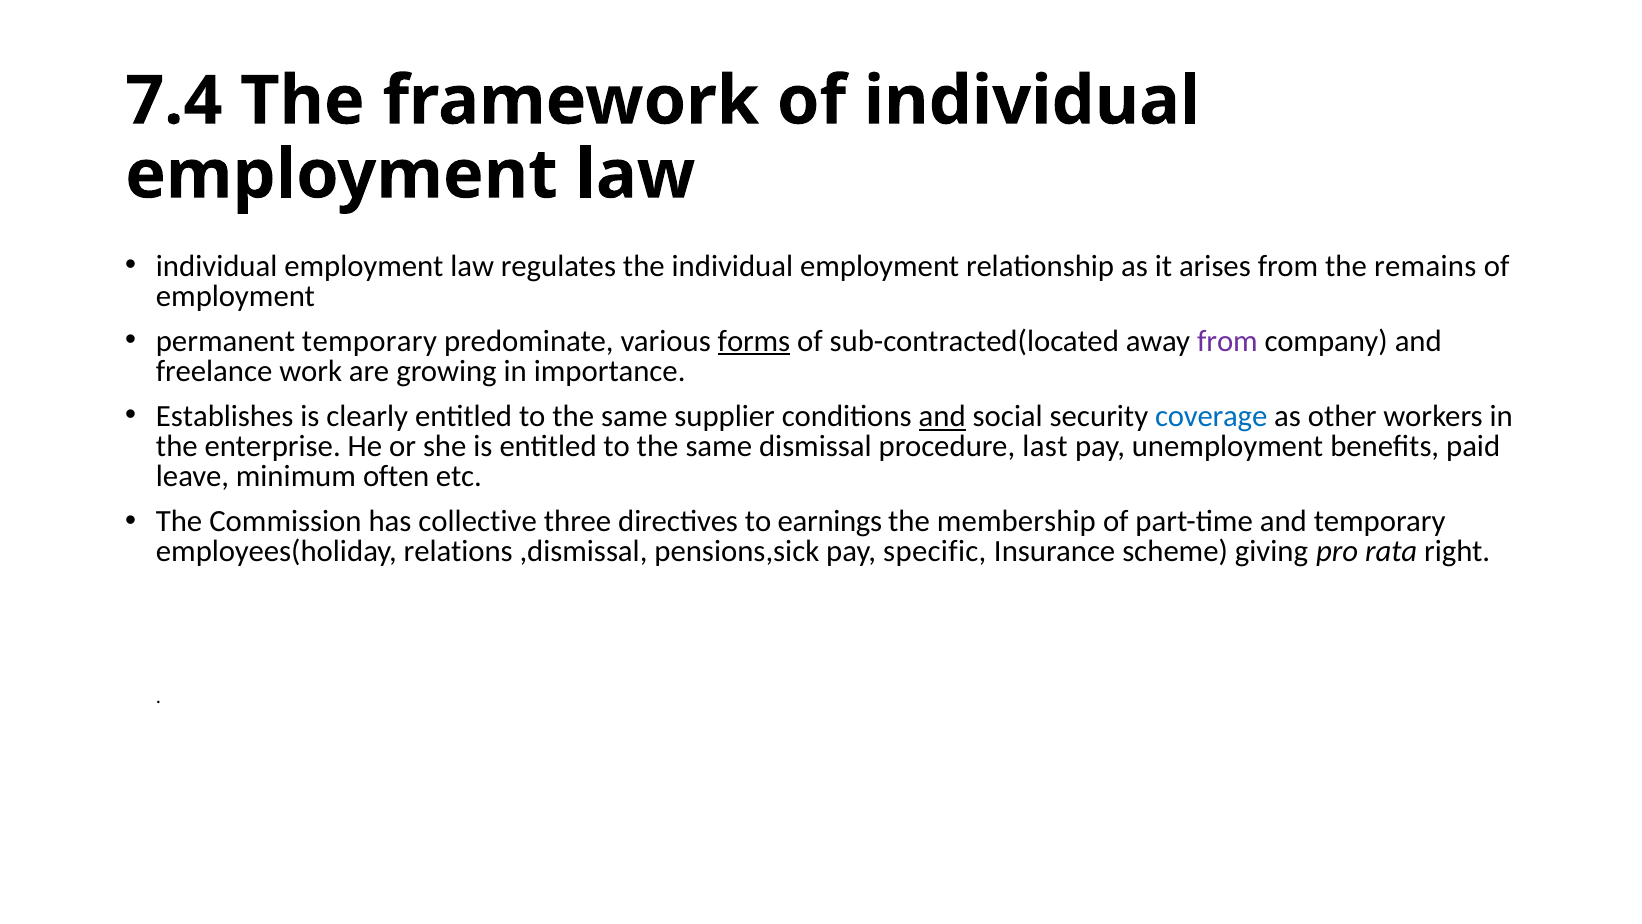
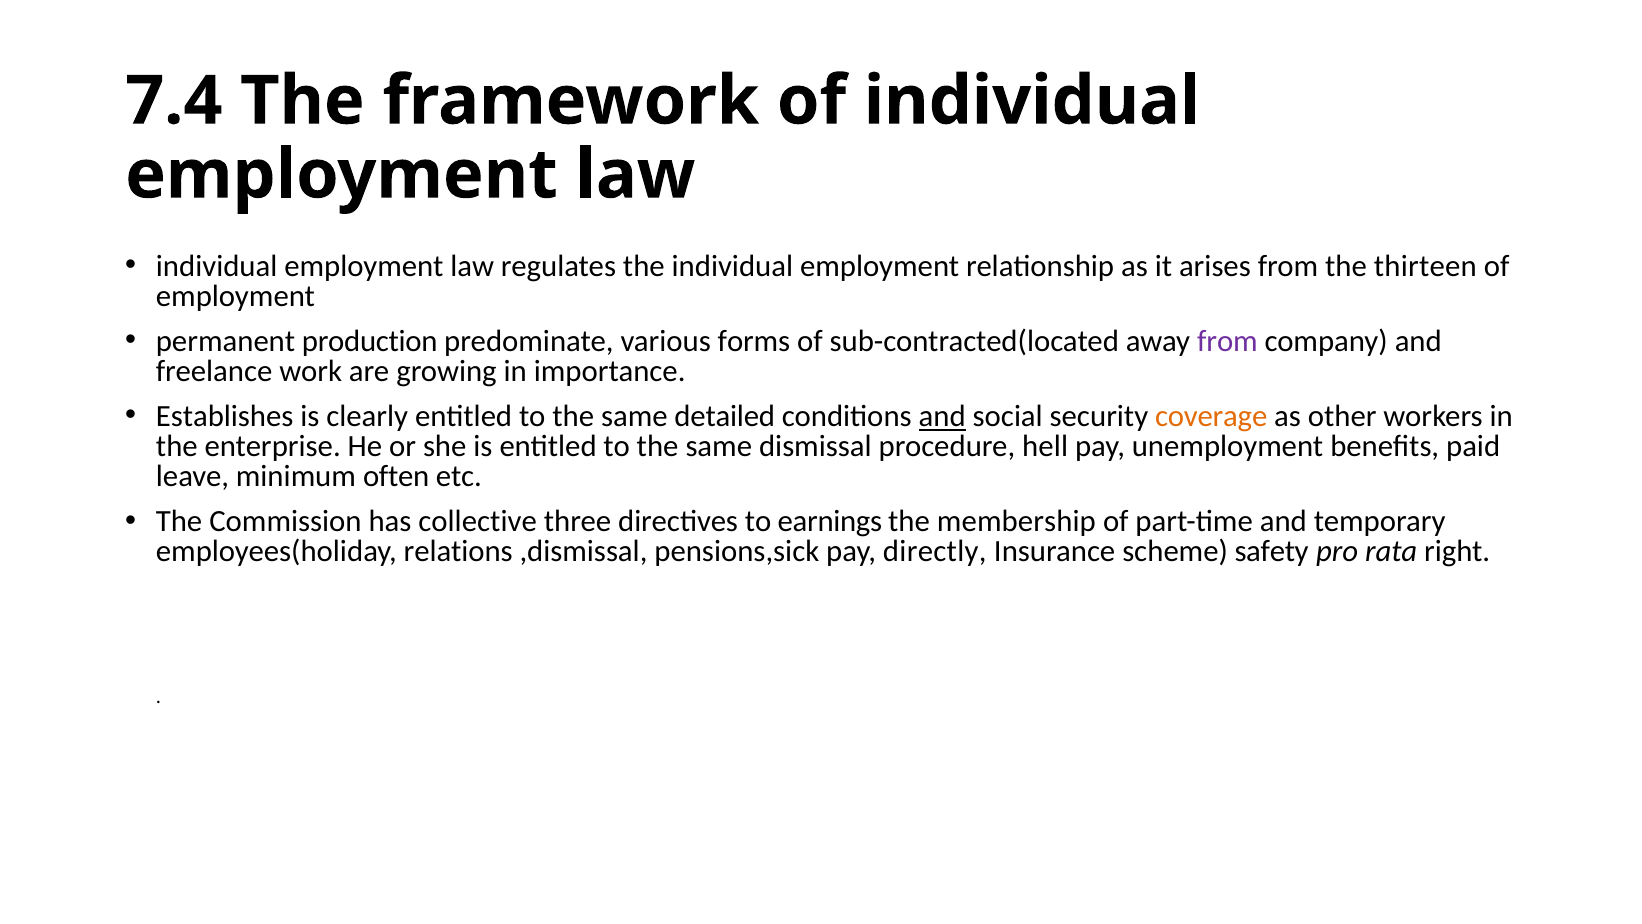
remains: remains -> thirteen (1425, 266)
permanent temporary: temporary -> production (370, 341)
forms underline: present -> none (754, 341)
supplier: supplier -> detailed (725, 416)
coverage colour: blue -> orange (1211, 416)
last: last -> hell (1045, 446)
specific: specific -> directly (935, 551)
giving: giving -> safety (1272, 551)
